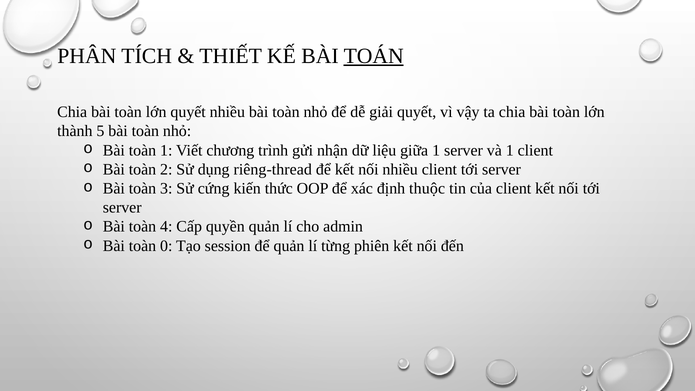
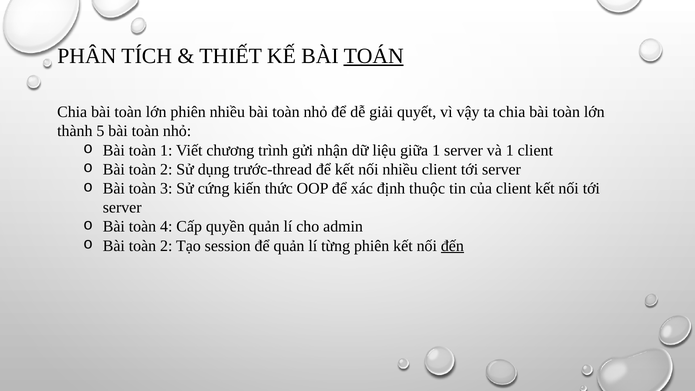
lớn quyết: quyết -> phiên (188, 112)
riêng-thread: riêng-thread -> trước-thread (273, 169)
0: 0 -> 2 (166, 246)
đến underline: none -> present (452, 246)
